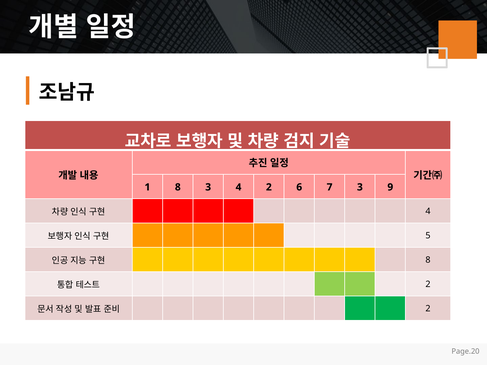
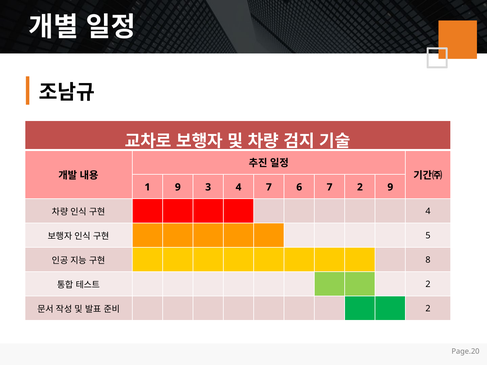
1 8: 8 -> 9 (178, 187)
4 2: 2 -> 7 (269, 187)
7 3: 3 -> 2 (360, 187)
